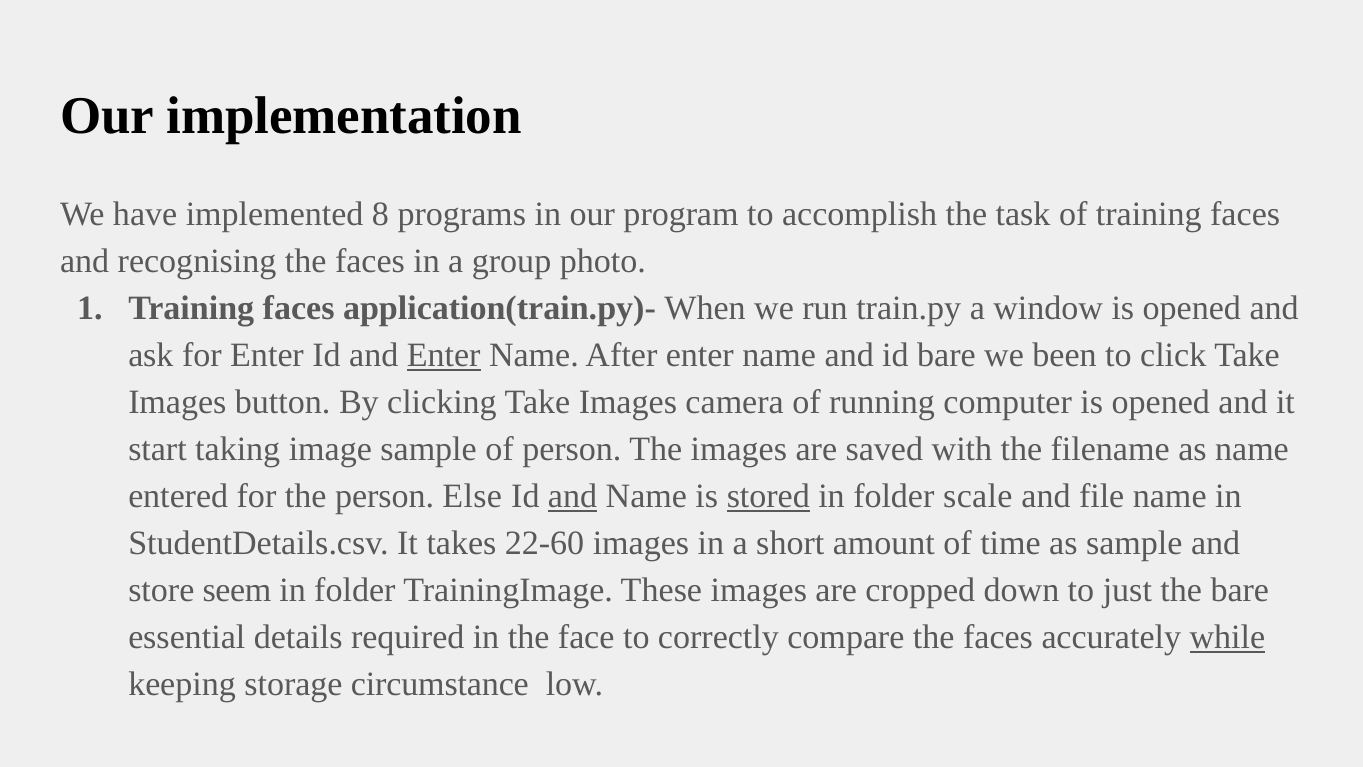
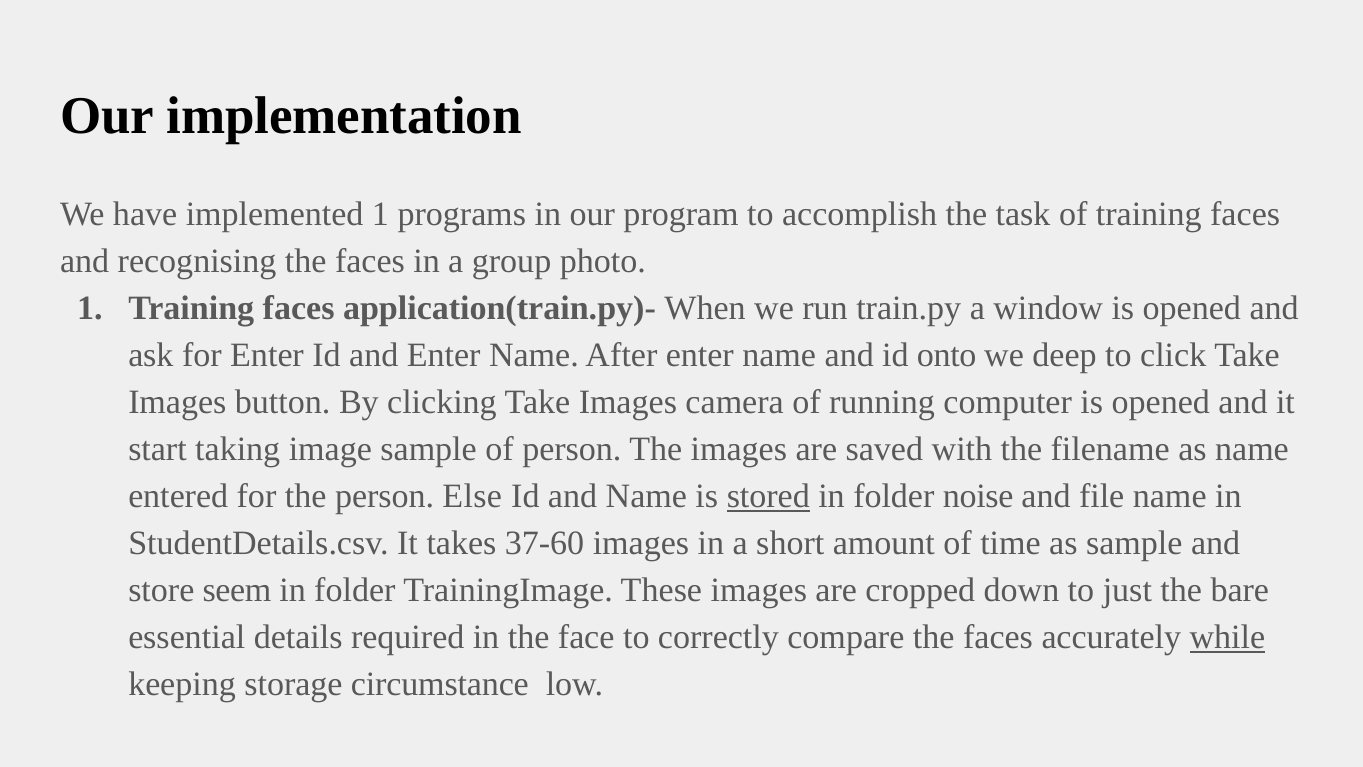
implemented 8: 8 -> 1 (380, 214)
Enter underline: present -> none (444, 355)
id bare: bare -> onto (947, 355)
been: been -> deep (1065, 355)
and underline: present -> none (573, 496)
scale: scale -> noise (978, 496)
22-60: 22-60 -> 37-60 (545, 543)
